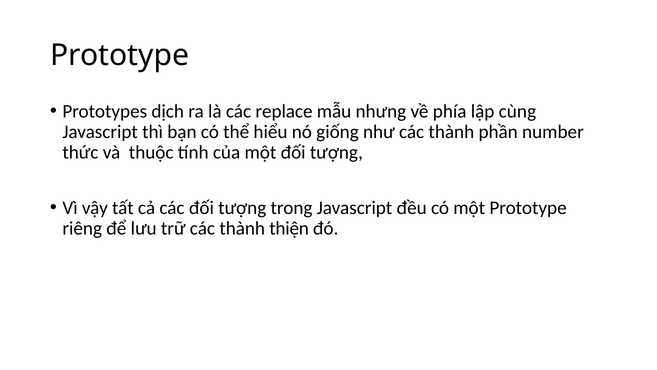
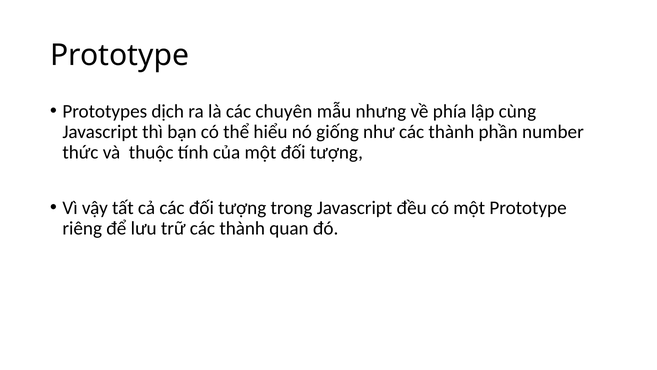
replace: replace -> chuyên (284, 111)
thiện: thiện -> quan (289, 228)
